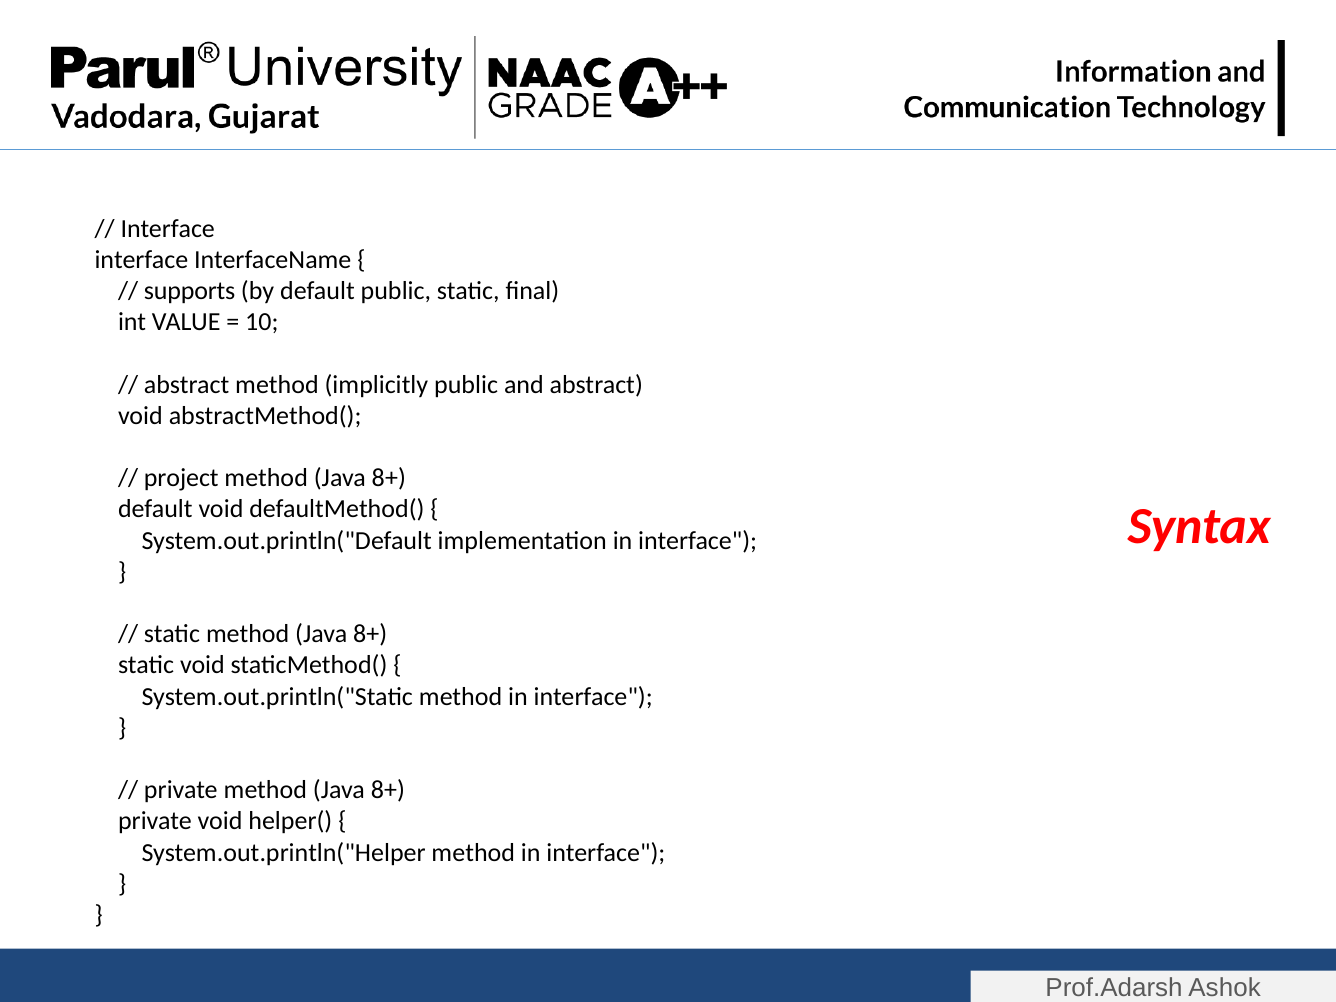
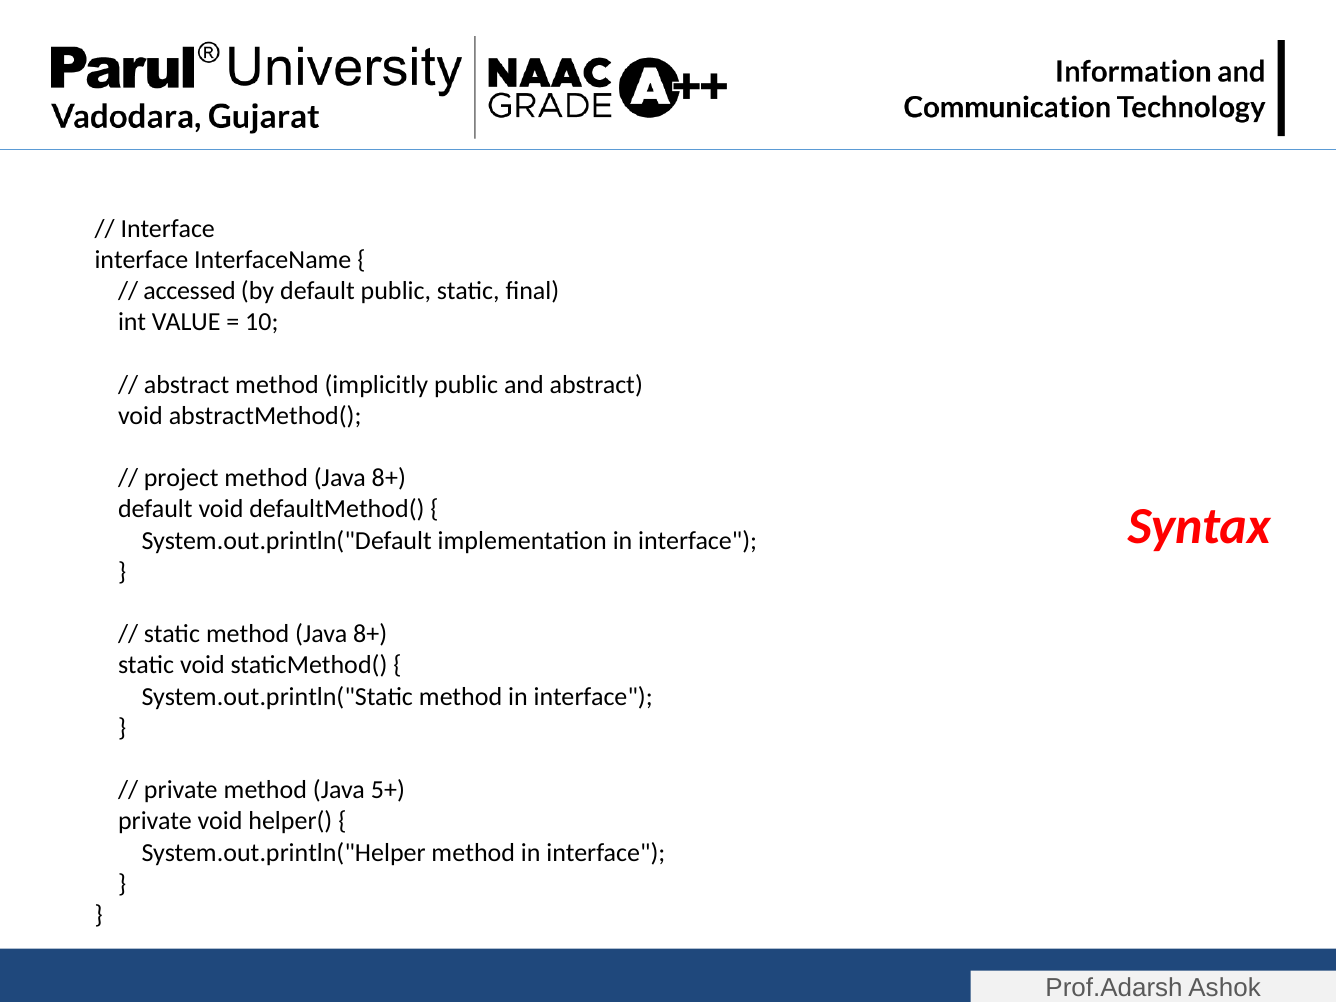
supports: supports -> accessed (190, 291)
private method Java 8+: 8+ -> 5+ (388, 790)
